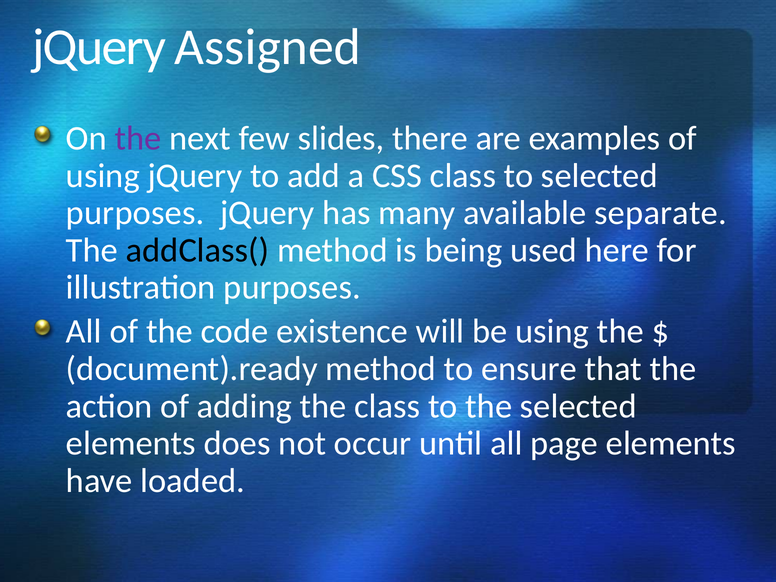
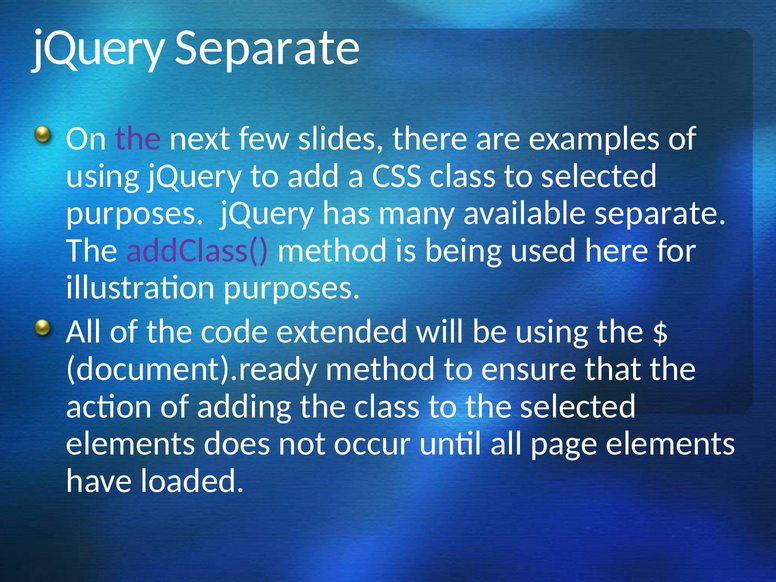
jQuery Assigned: Assigned -> Separate (268, 47)
addClass( colour: black -> purple (198, 250)
existence: existence -> extended (342, 332)
